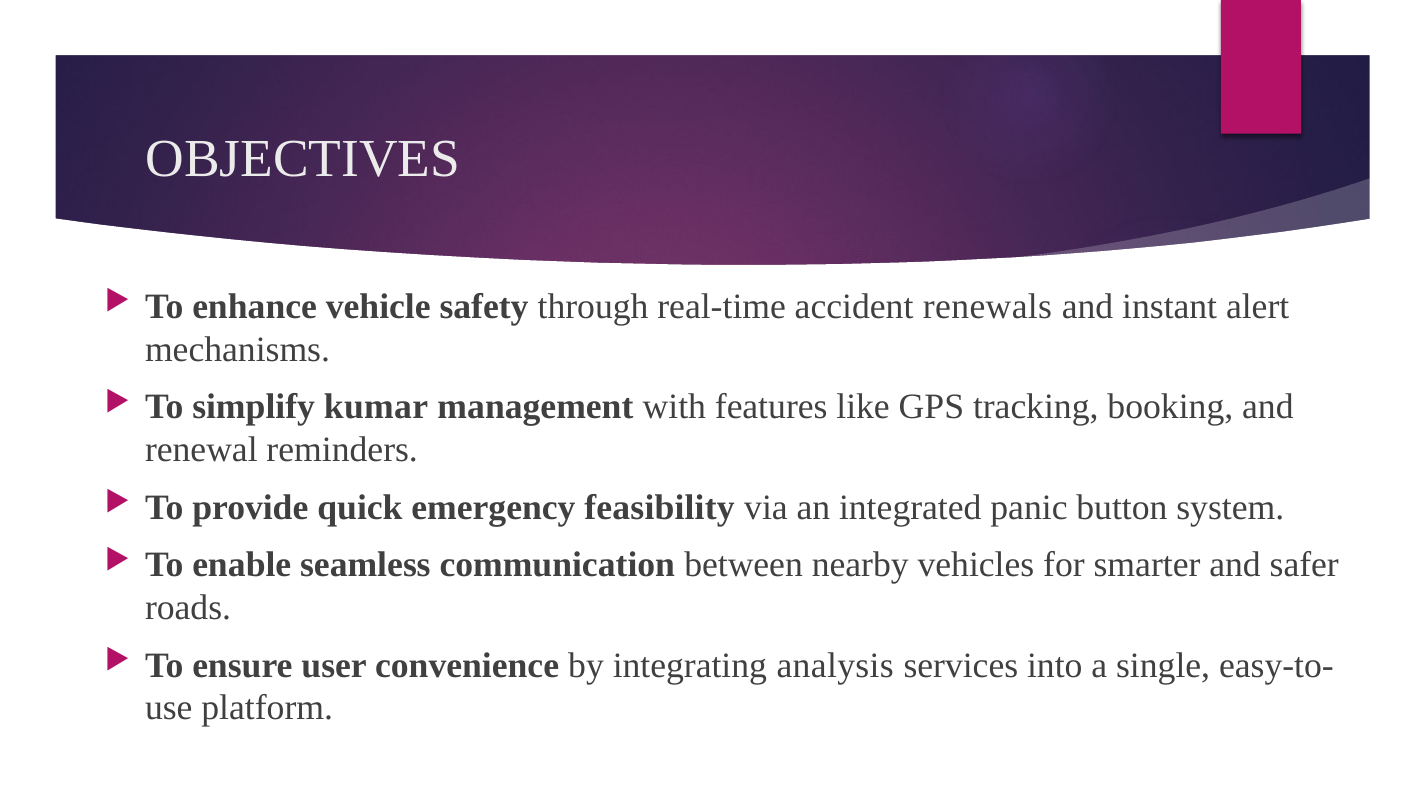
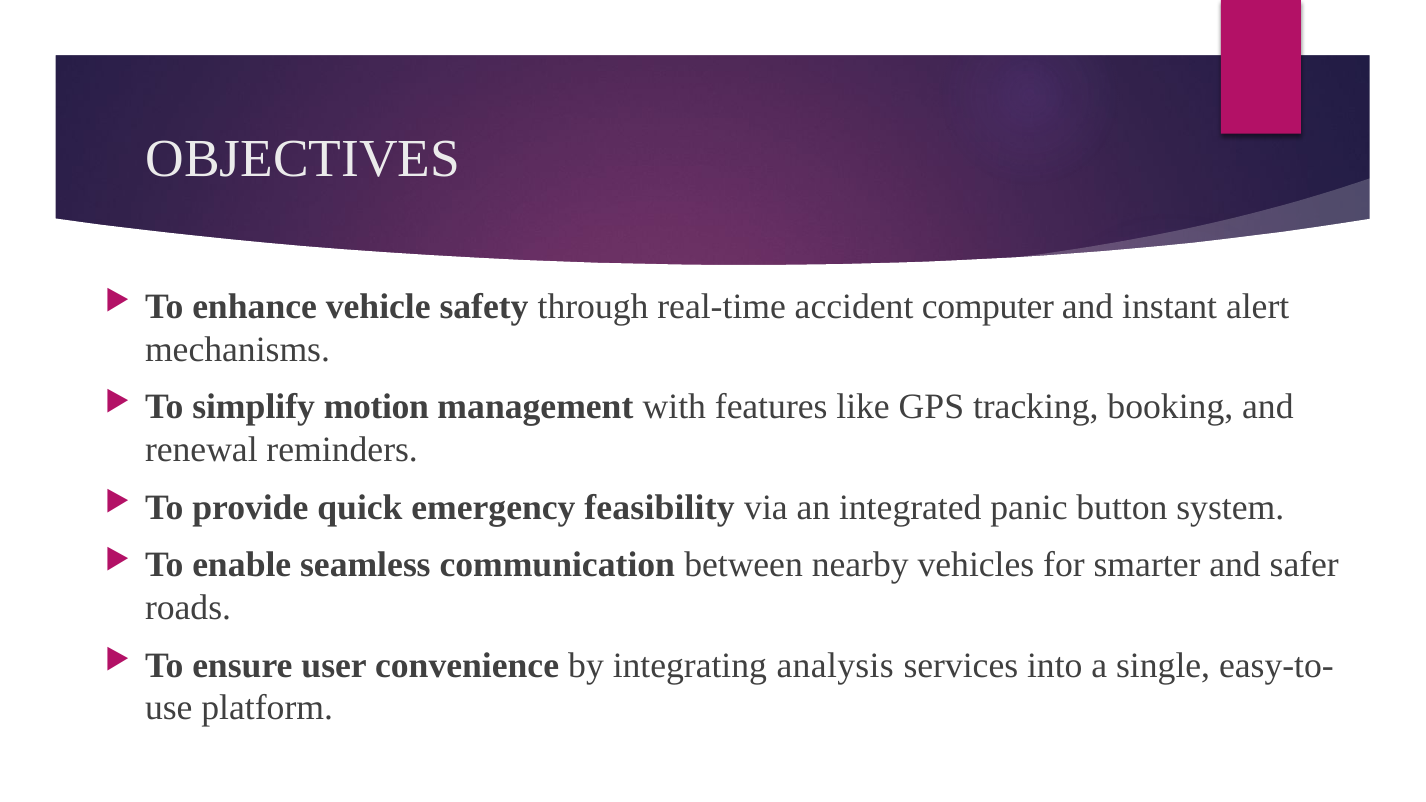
renewals: renewals -> computer (988, 307)
kumar: kumar -> motion (376, 407)
